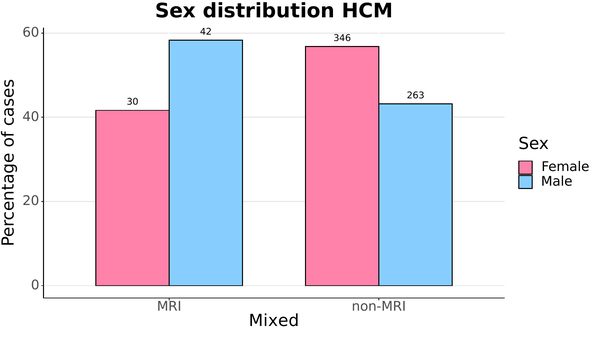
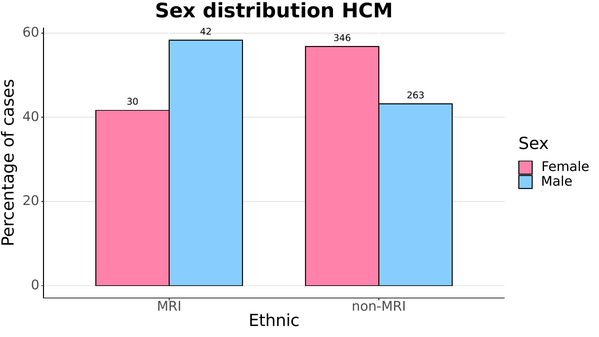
Mixed: Mixed -> Ethnic (274, 320)
